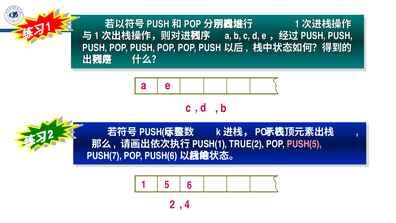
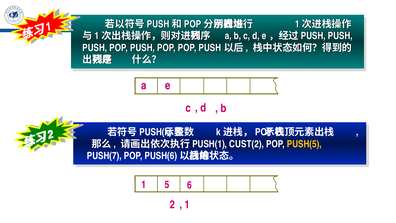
TRUE(2: TRUE(2 -> CUST(2 (247, 144)
PUSH(5 colour: pink -> yellow (304, 144)
4: 4 -> 1 (187, 205)
